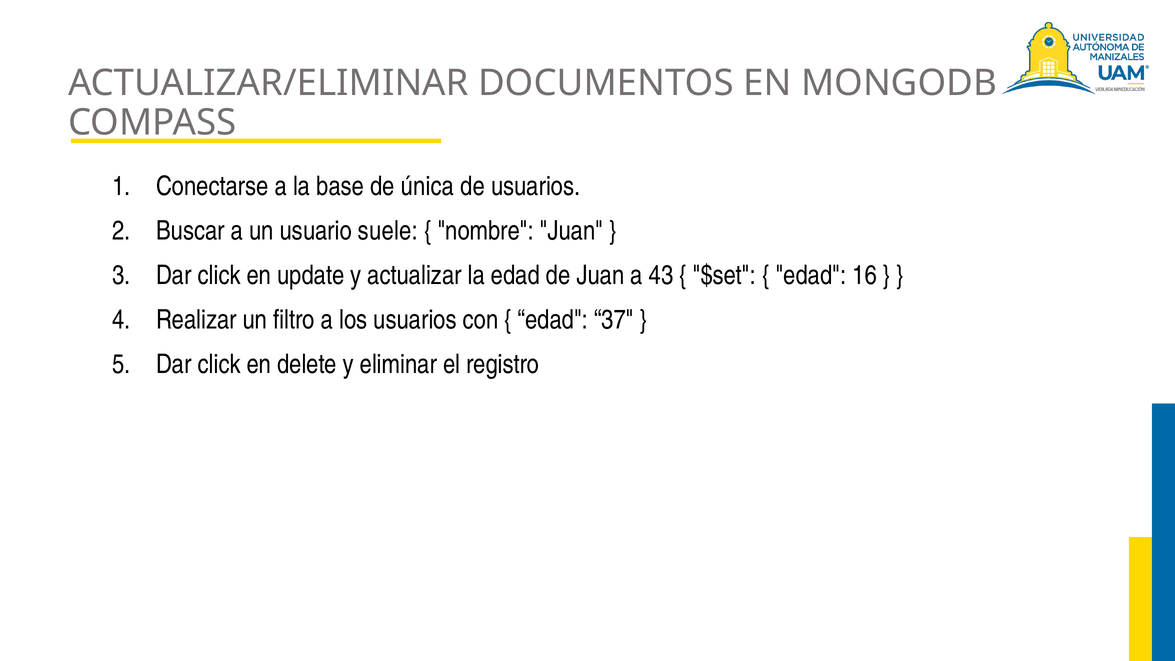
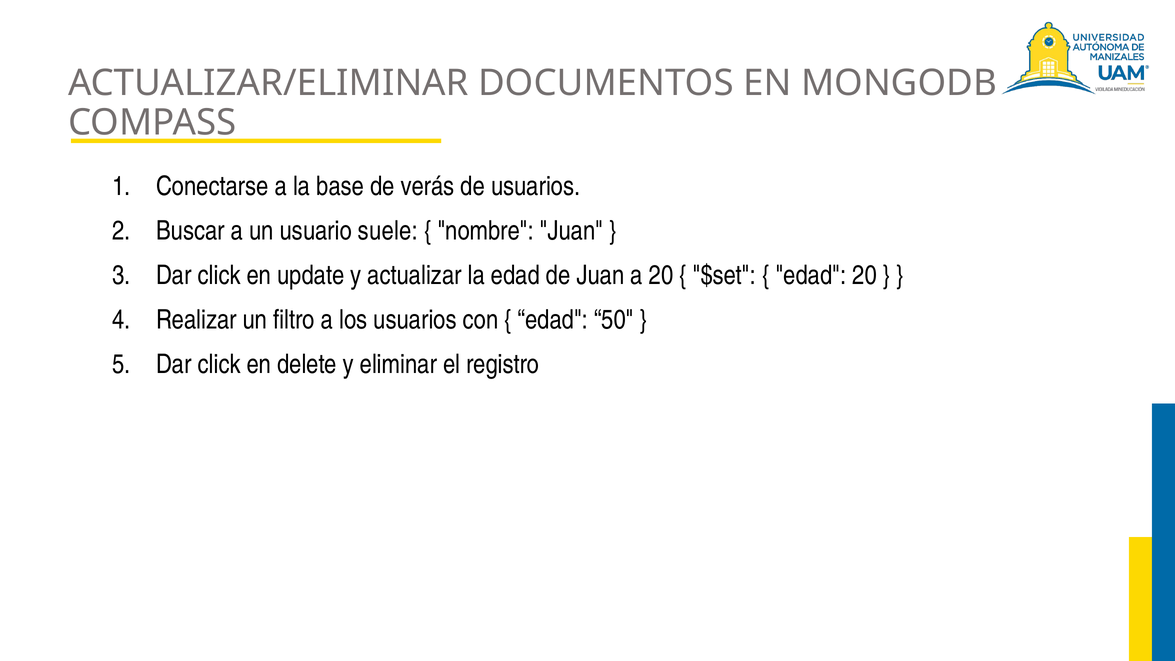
única: única -> verás (428, 186)
a 43: 43 -> 20 (661, 275)
edad 16: 16 -> 20 (865, 275)
37: 37 -> 50 (614, 320)
